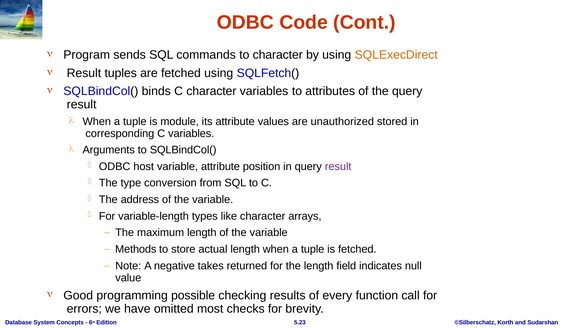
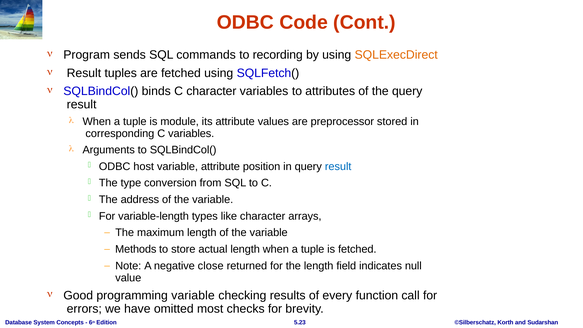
to character: character -> recording (278, 55)
unauthorized: unauthorized -> preprocessor (342, 122)
result colour: purple -> blue (338, 166)
takes: takes -> close (211, 266)
programming possible: possible -> variable (193, 296)
